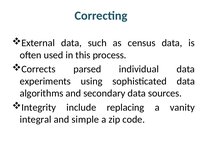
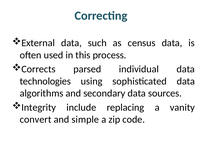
experiments: experiments -> technologies (45, 82)
integral: integral -> convert (36, 120)
